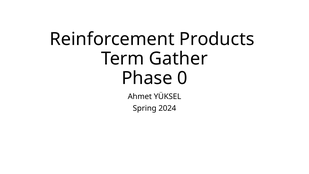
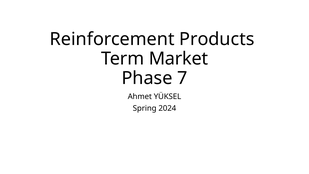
Gather: Gather -> Market (178, 59)
0: 0 -> 7 (182, 78)
